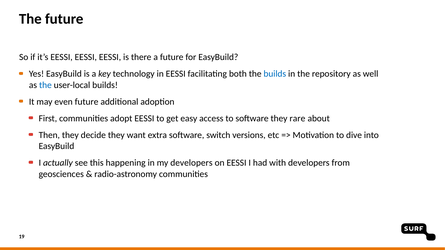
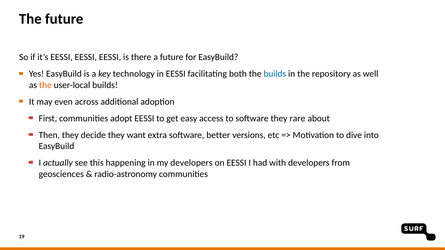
the colour: blue -> orange (45, 85)
even future: future -> across (87, 102)
switch: switch -> better (218, 135)
